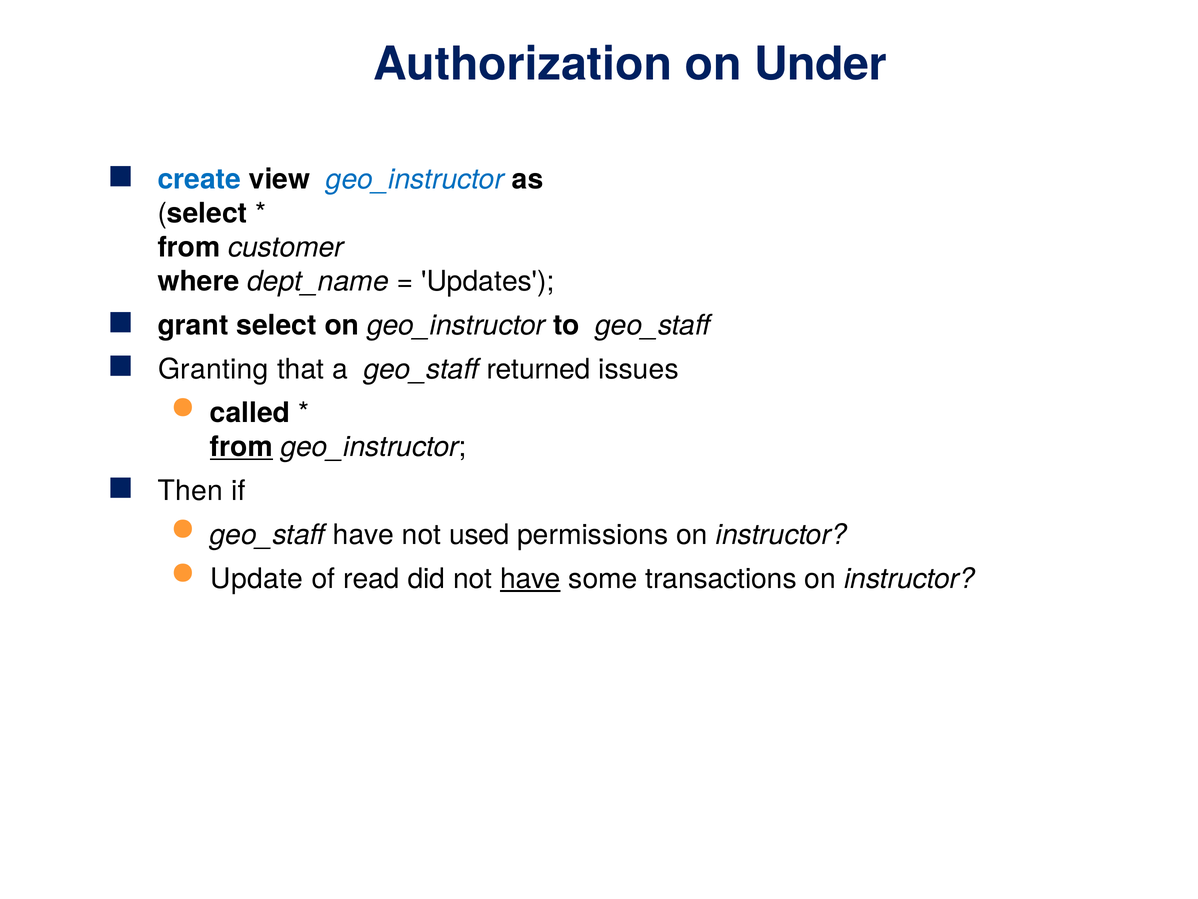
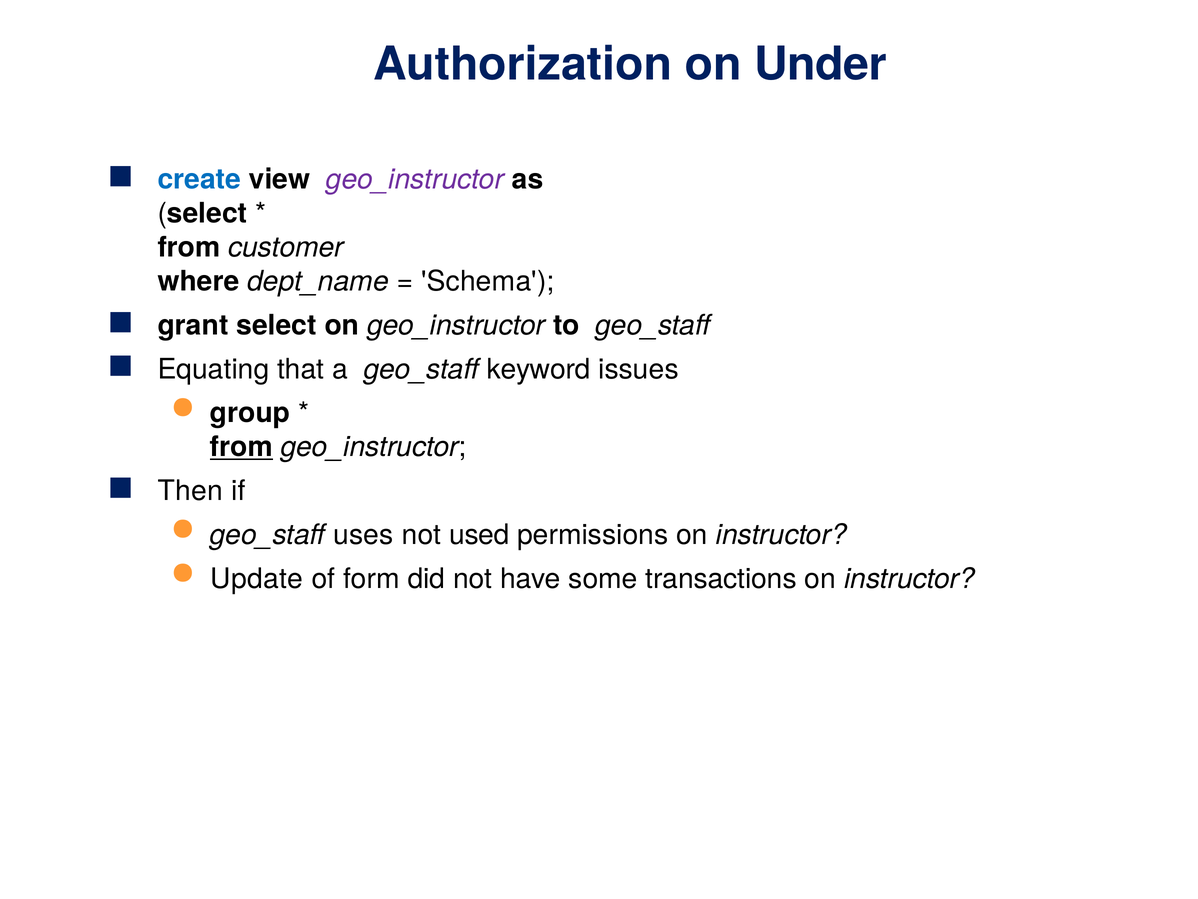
geo_instructor colour: blue -> purple (415, 179)
Updates: Updates -> Schema (488, 281)
Granting: Granting -> Equating (213, 369)
returned: returned -> keyword (539, 369)
called: called -> group (250, 413)
geo_staff have: have -> uses (363, 535)
read: read -> form (371, 578)
have underline: present -> none (530, 578)
